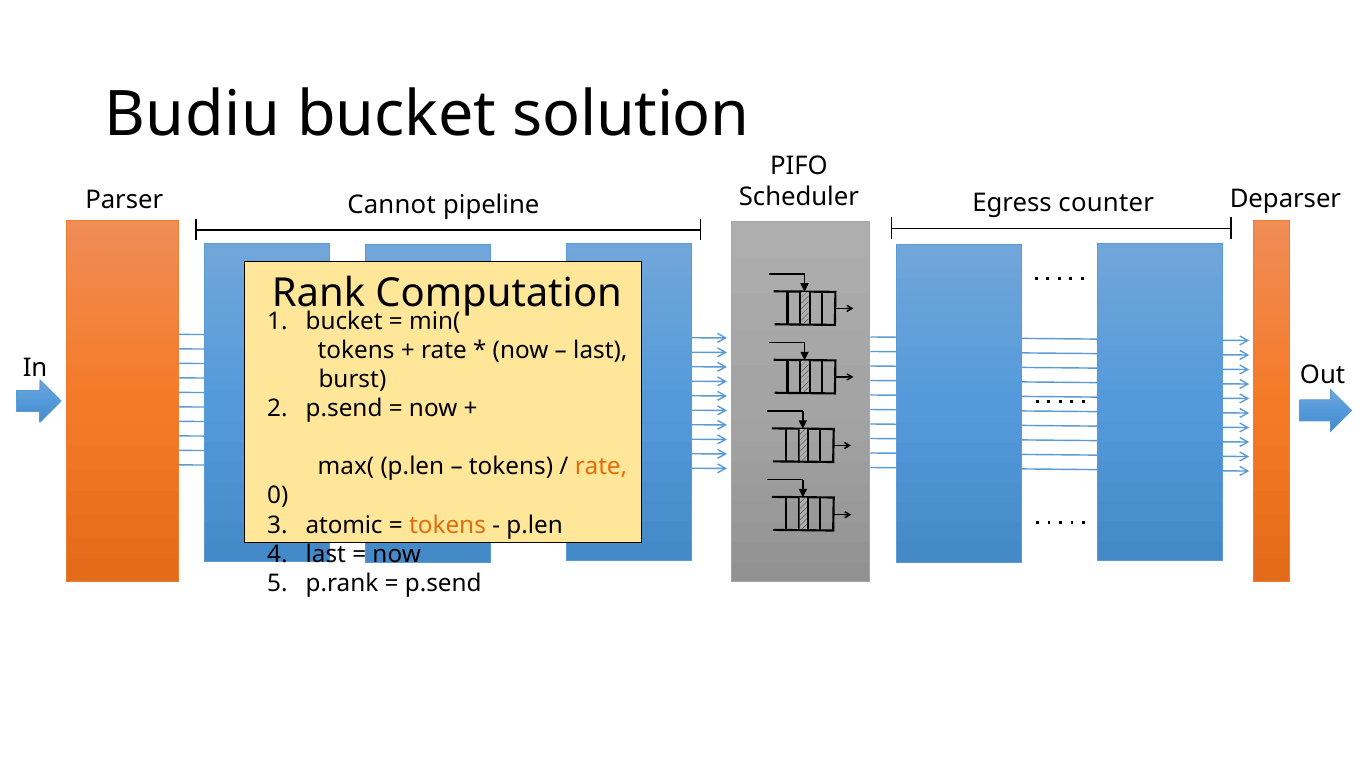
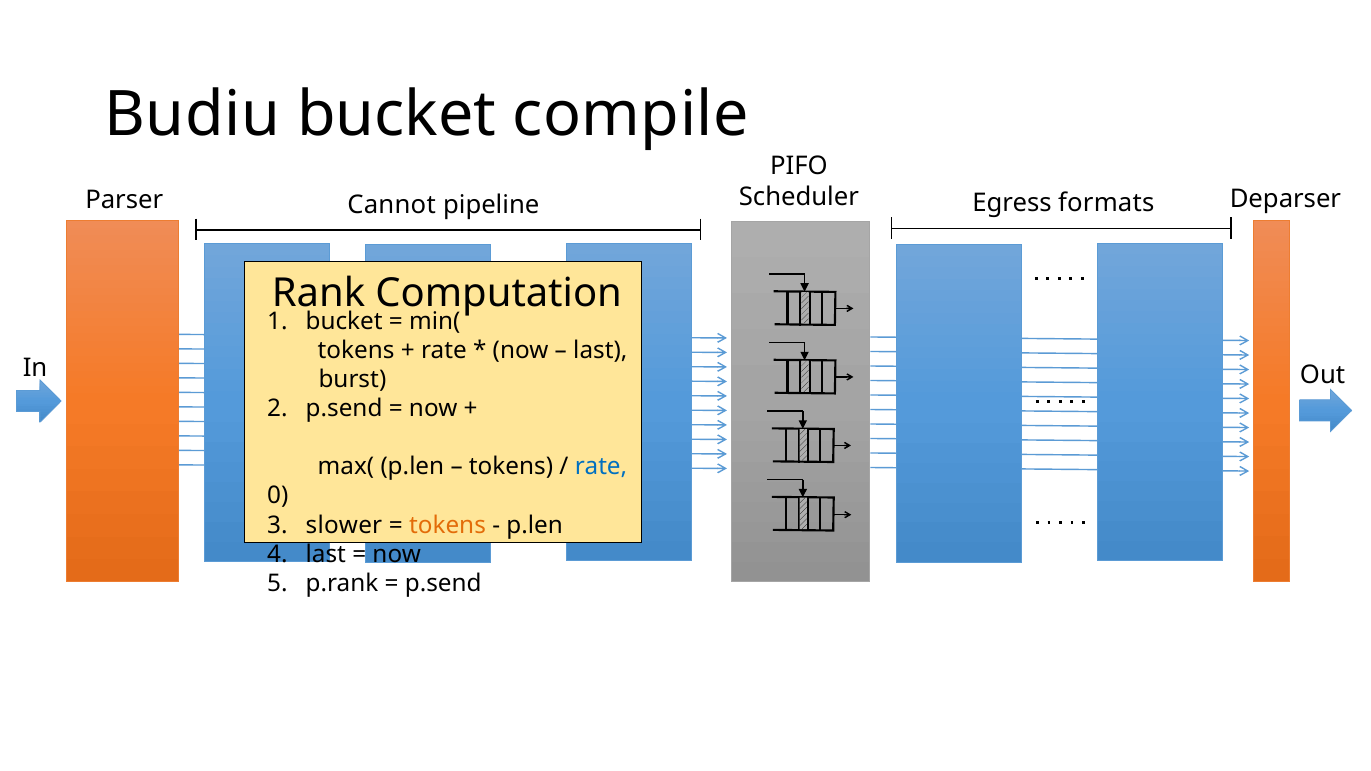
solution: solution -> compile (631, 115)
counter: counter -> formats (1106, 203)
rate colour: orange -> blue (601, 467)
atomic: atomic -> slower (344, 525)
